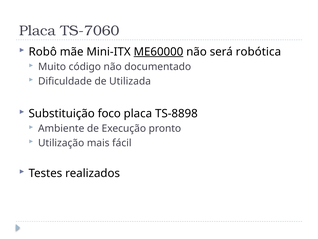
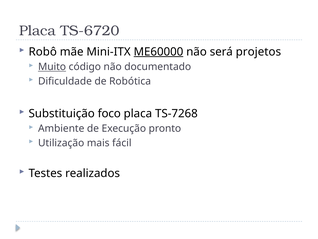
TS-7060: TS-7060 -> TS-6720 (90, 31)
robótica: robótica -> projetos (258, 52)
Muito underline: none -> present (52, 67)
Utilizada: Utilizada -> Robótica (130, 81)
TS-8898: TS-8898 -> TS-7268 (176, 113)
